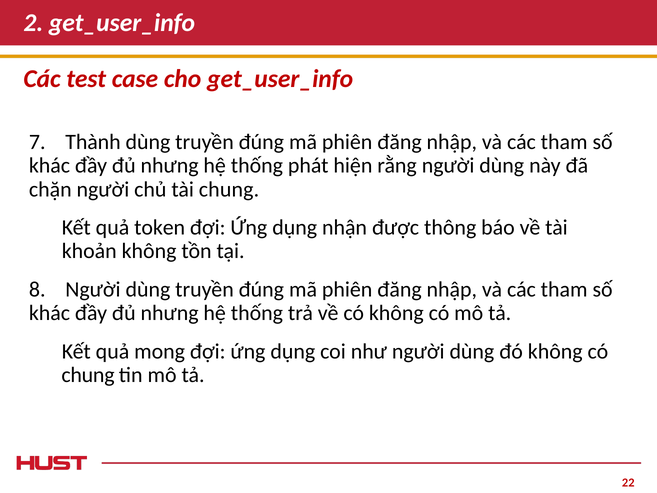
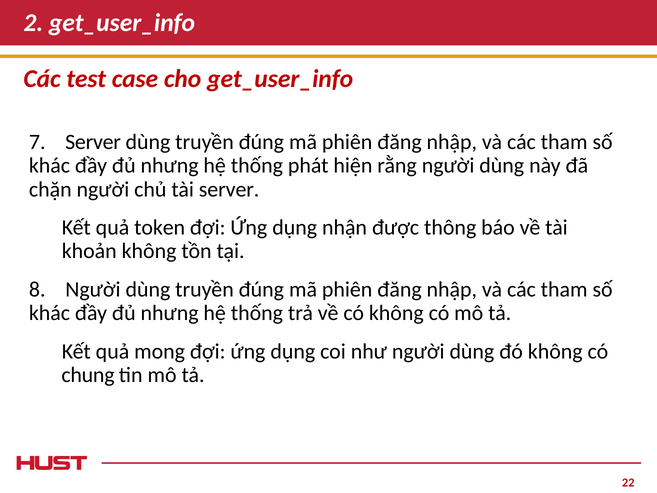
7 Thành: Thành -> Server (93, 142)
tài chung: chung -> server (229, 189)
